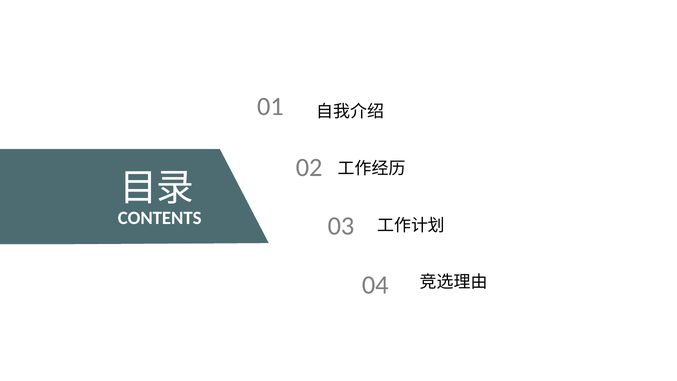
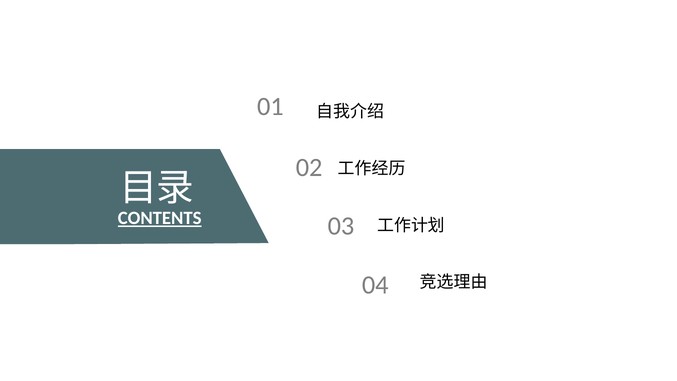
CONTENTS underline: none -> present (160, 218)
